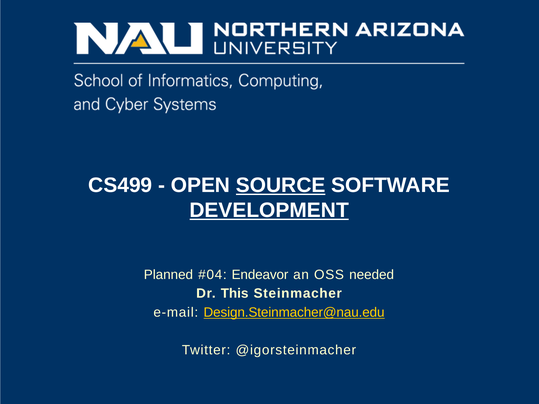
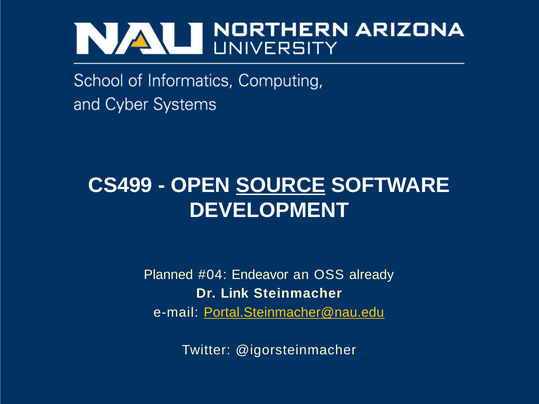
DEVELOPMENT underline: present -> none (269, 211)
needed: needed -> already (372, 275)
This: This -> Link (235, 294)
Design.Steinmacher@nau.edu: Design.Steinmacher@nau.edu -> Portal.Steinmacher@nau.edu (294, 312)
